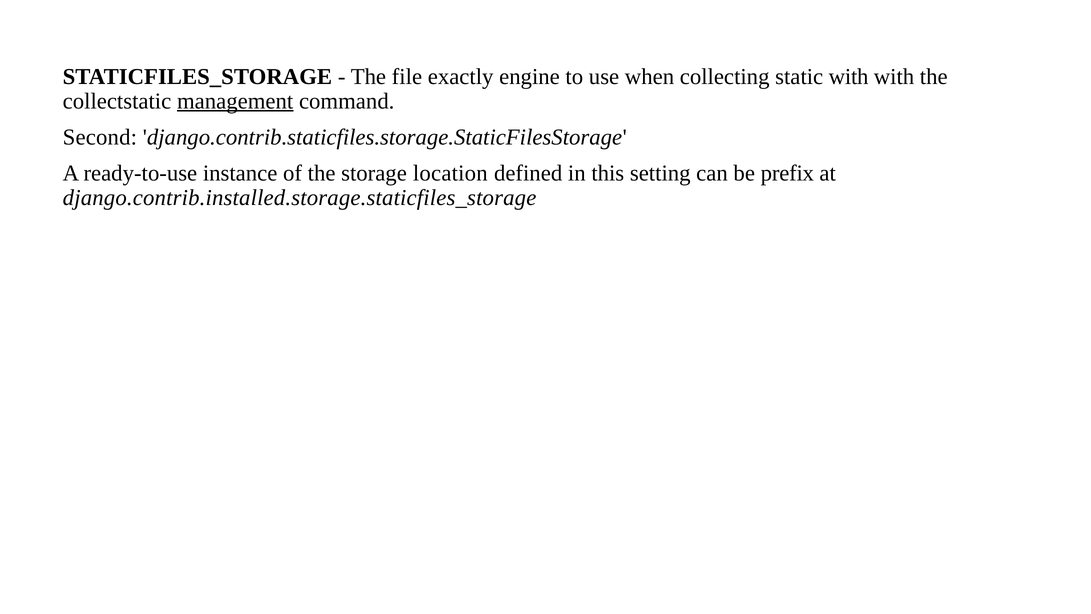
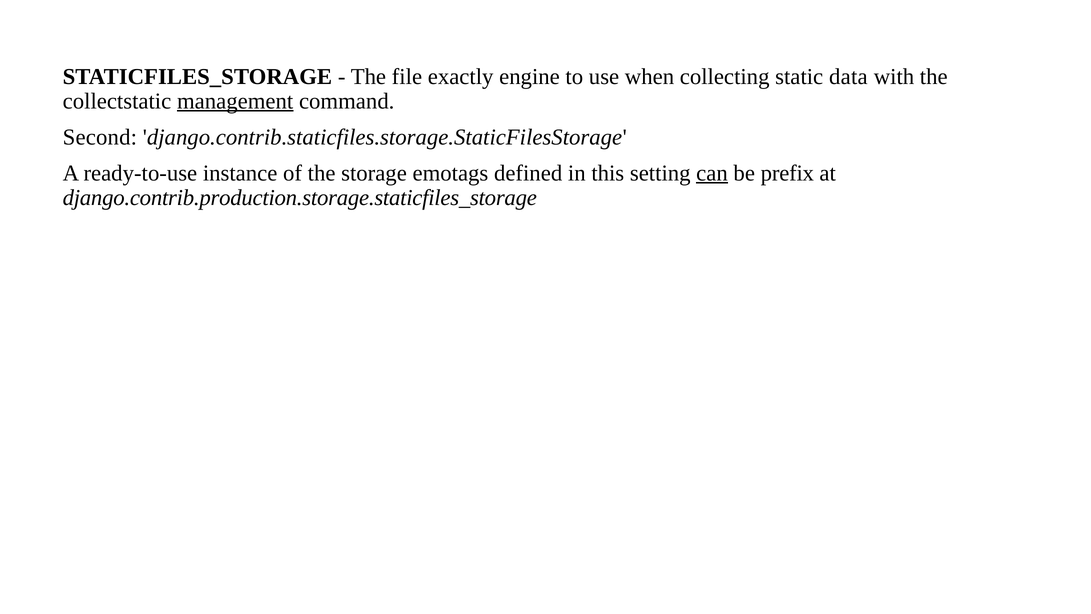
static with: with -> data (848, 77)
location: location -> emotags (450, 173)
can underline: none -> present (712, 173)
django.contrib.installed.storage.staticfiles_storage: django.contrib.installed.storage.staticfiles_storage -> django.contrib.production.storage.staticfiles_storage (300, 198)
